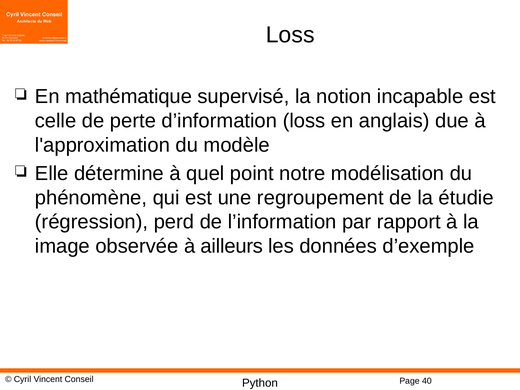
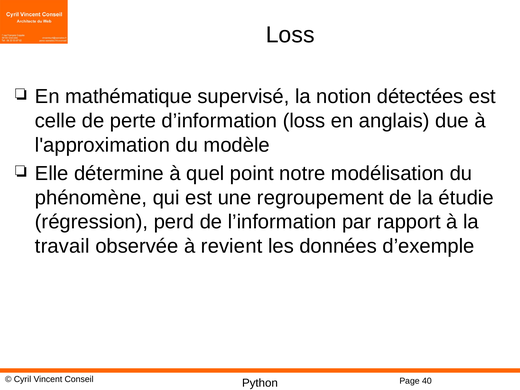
incapable: incapable -> détectées (420, 96)
image: image -> travail (62, 246)
ailleurs: ailleurs -> revient (232, 246)
